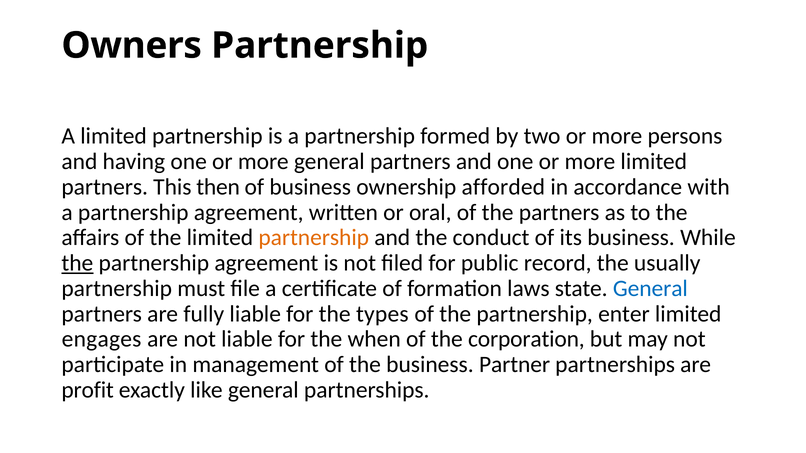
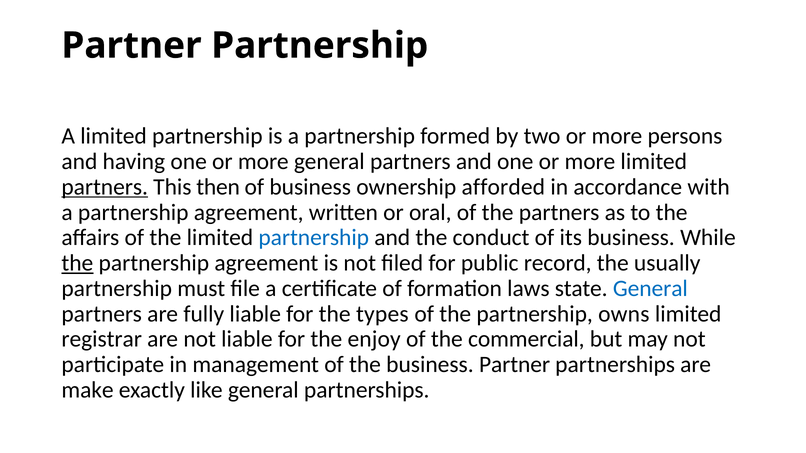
Owners: Owners -> Partner (132, 46)
partners underline: none -> present (105, 187)
partnership colour: orange -> blue (314, 238)
enter: enter -> owns (624, 314)
engages: engages -> registrar (102, 339)
when: when -> enjoy (374, 339)
corporation: corporation -> commercial (526, 339)
profit: profit -> make (88, 390)
